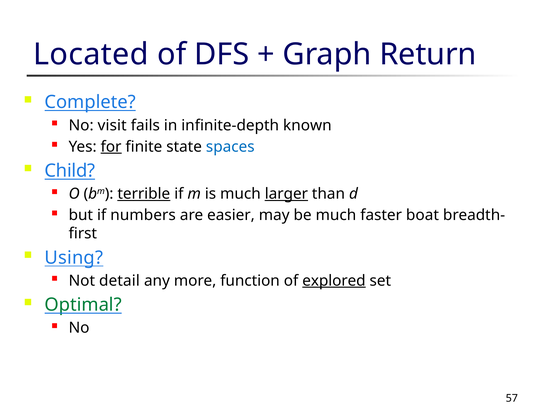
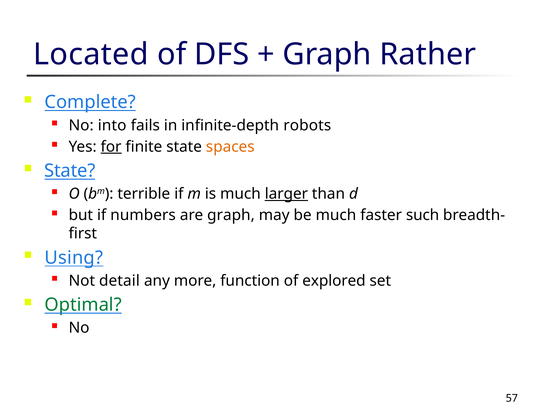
Return: Return -> Rather (428, 54)
visit: visit -> into (112, 125)
known: known -> robots (307, 125)
spaces colour: blue -> orange (230, 147)
Child: Child -> State (70, 171)
terrible underline: present -> none (144, 194)
are easier: easier -> graph (231, 215)
boat: boat -> such (423, 215)
explored underline: present -> none (334, 281)
